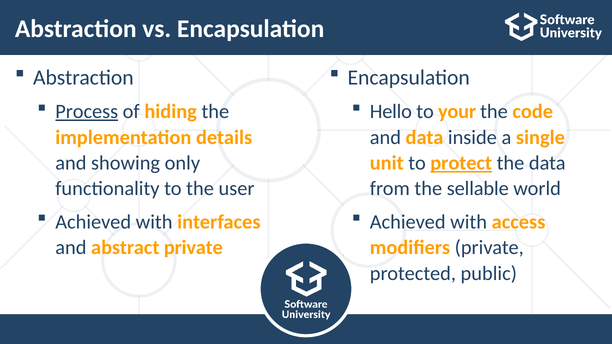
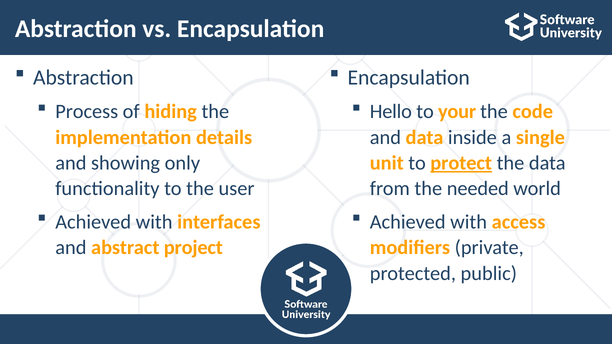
Process underline: present -> none (87, 112)
sellable: sellable -> needed (478, 189)
abstract private: private -> project (193, 248)
